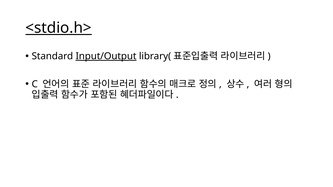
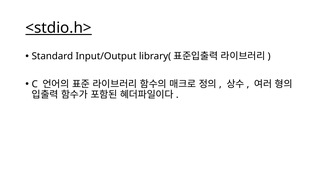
Input/Output underline: present -> none (106, 56)
